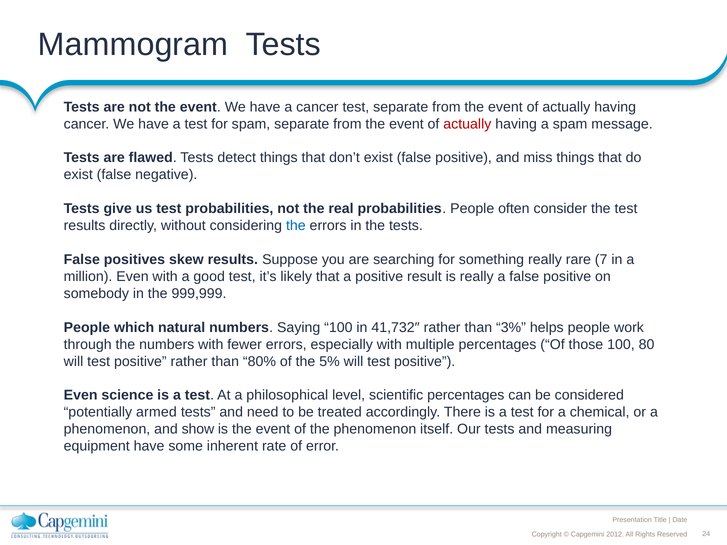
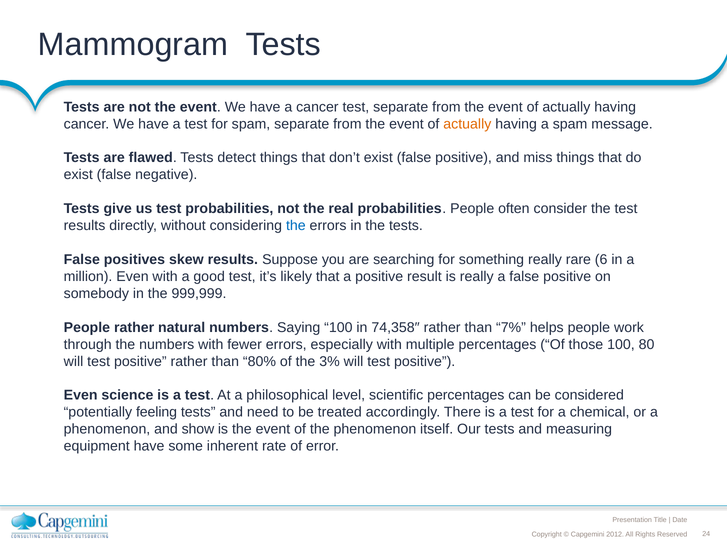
actually colour: red -> orange (467, 124)
7: 7 -> 6 (601, 260)
People which: which -> rather (134, 328)
41,732″: 41,732″ -> 74,358″ (396, 328)
3%: 3% -> 7% (511, 328)
5%: 5% -> 3% (329, 362)
armed: armed -> feeling (157, 412)
